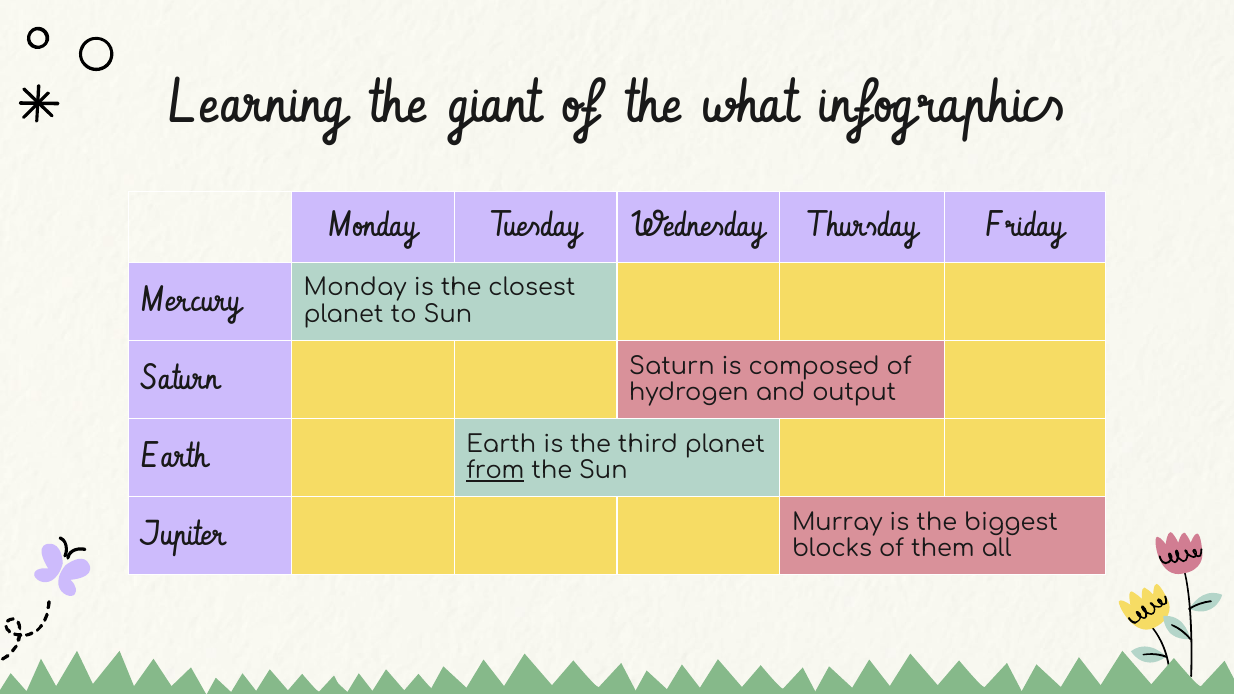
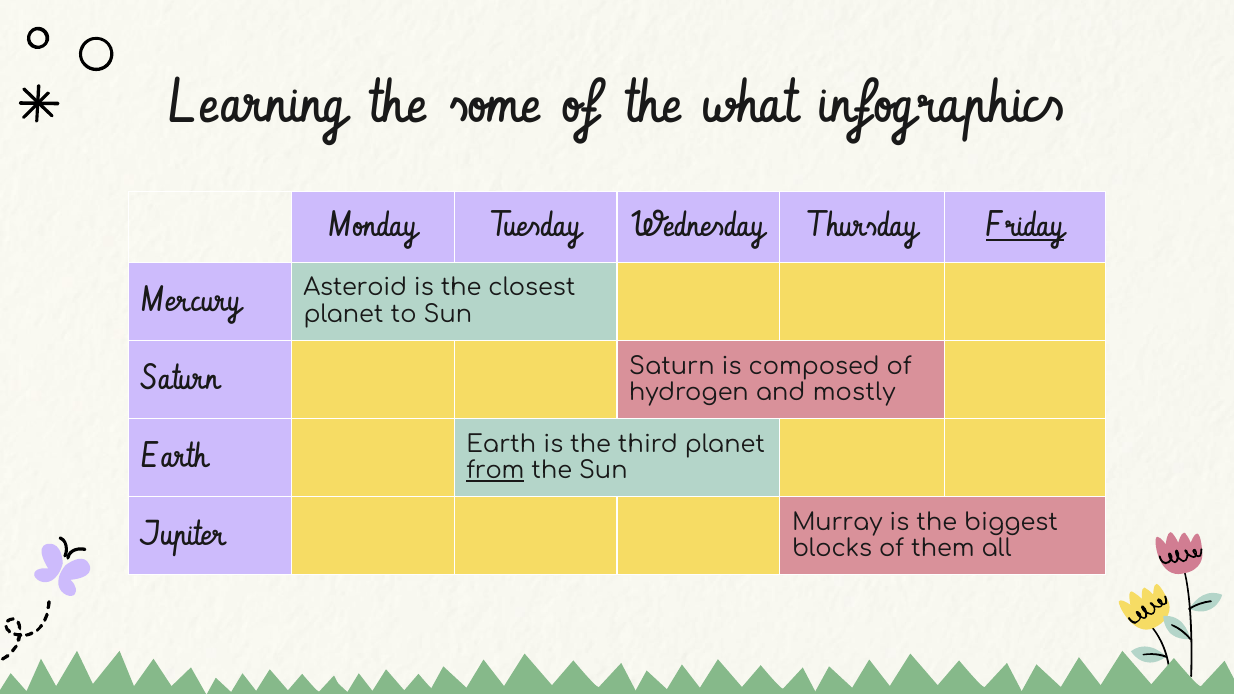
giant: giant -> some (494, 103)
Friday underline: none -> present (1025, 225)
Mercury Monday: Monday -> Asteroid (355, 288)
output: output -> mostly (854, 393)
